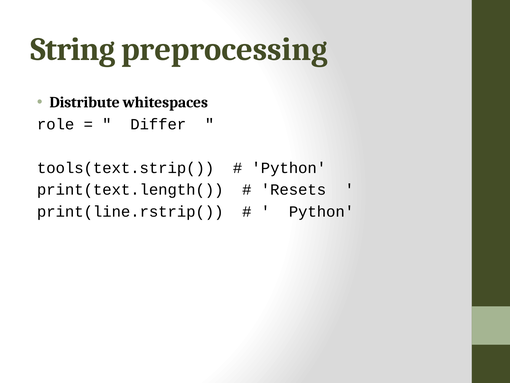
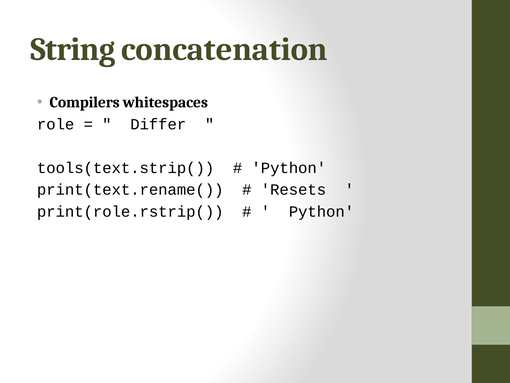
preprocessing: preprocessing -> concatenation (224, 49)
Distribute: Distribute -> Compilers (85, 102)
print(text.length(: print(text.length( -> print(text.rename( (130, 189)
print(line.rstrip(: print(line.rstrip( -> print(role.rstrip( (130, 211)
